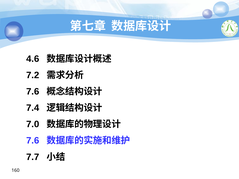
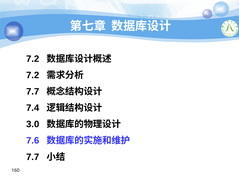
4.6: 4.6 -> 7.2 (33, 59)
7.6: 7.6 -> 7.7 (33, 92)
7.0: 7.0 -> 3.0 (33, 124)
